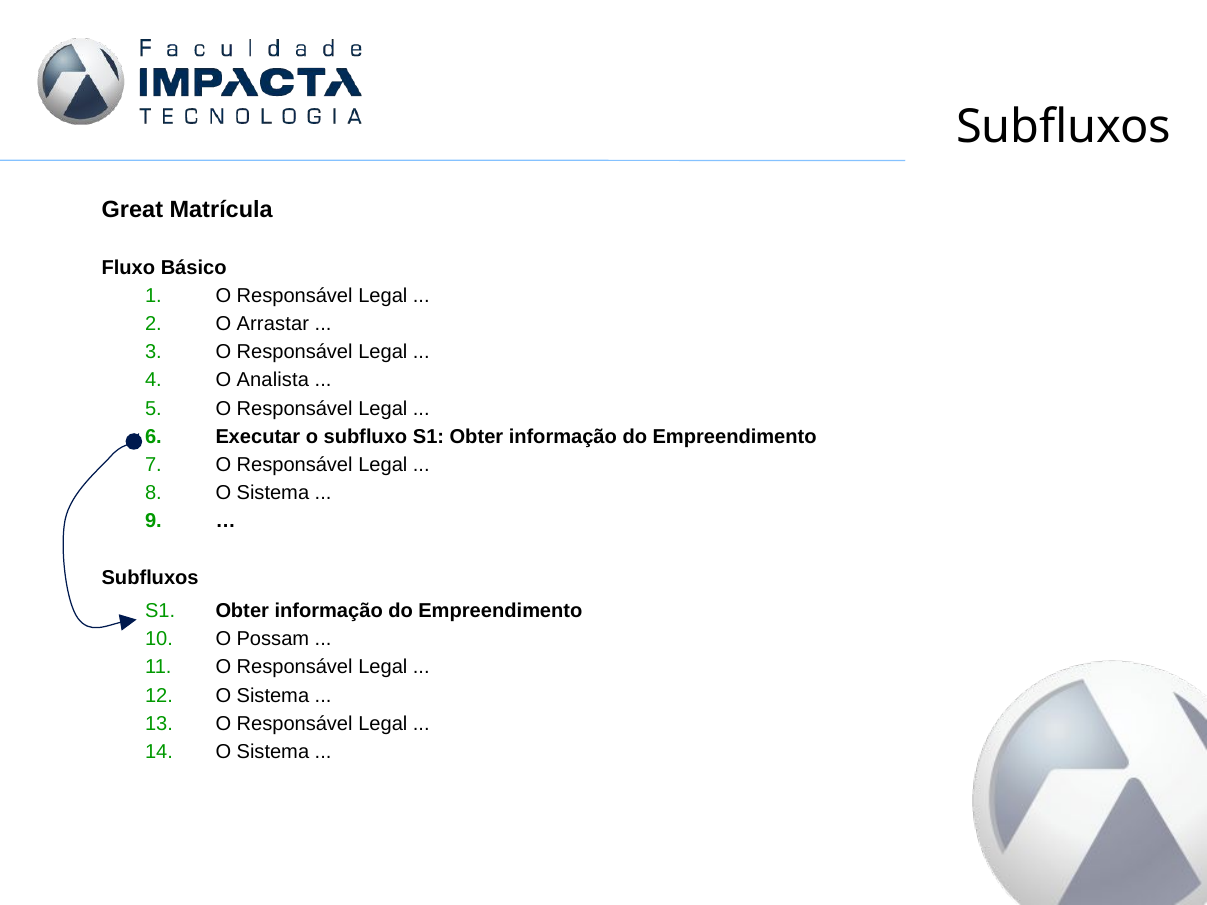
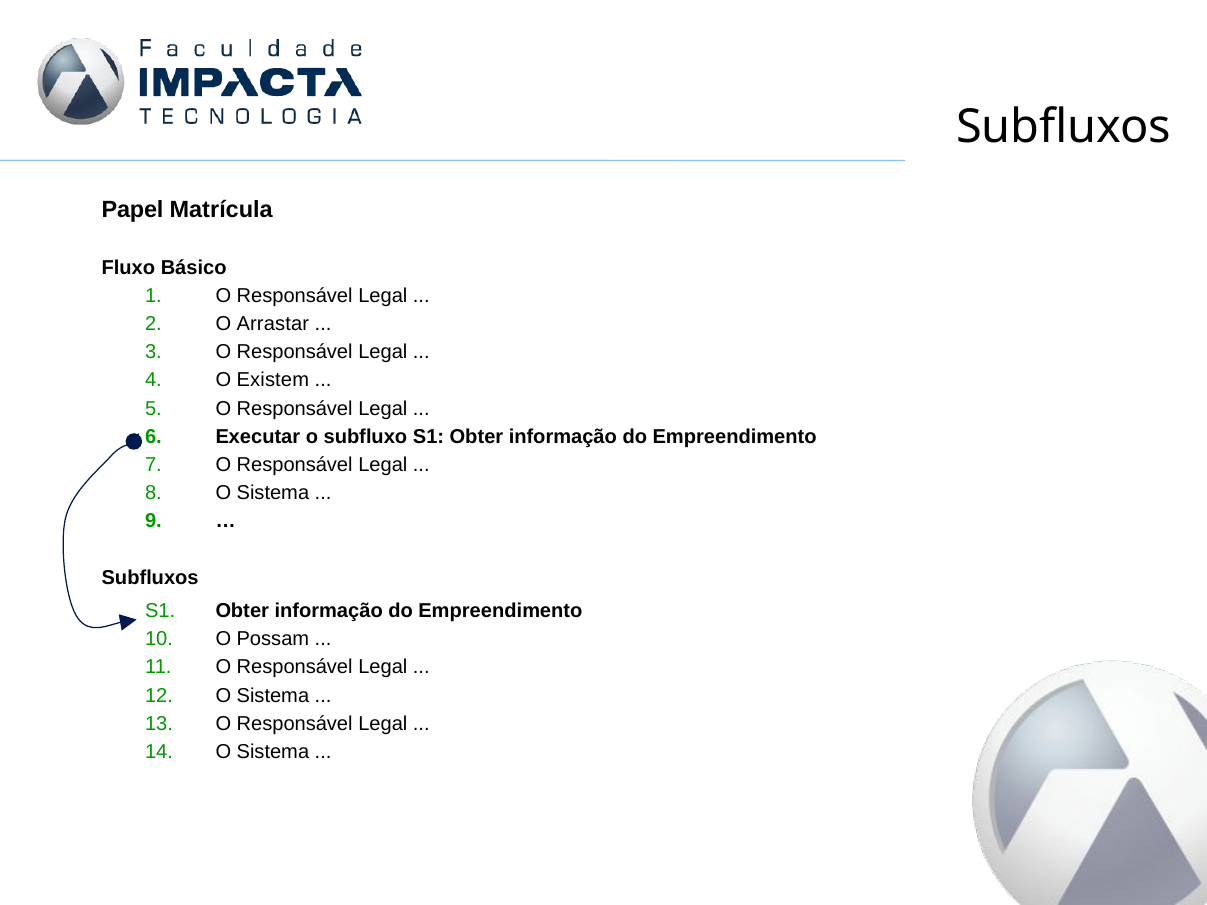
Great: Great -> Papel (133, 210)
Analista: Analista -> Existem (273, 380)
